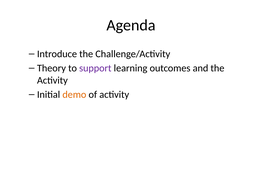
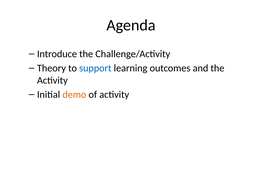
support colour: purple -> blue (95, 68)
